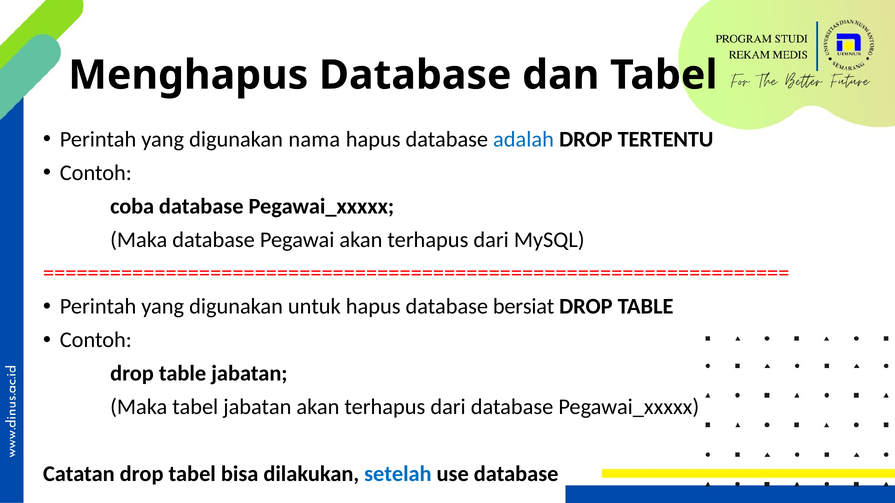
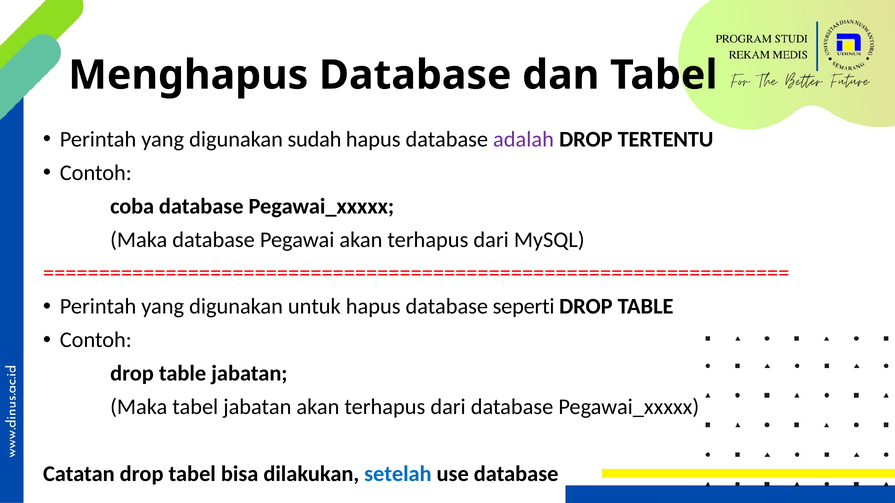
nama: nama -> sudah (314, 139)
adalah colour: blue -> purple (524, 139)
bersiat: bersiat -> seperti (524, 307)
